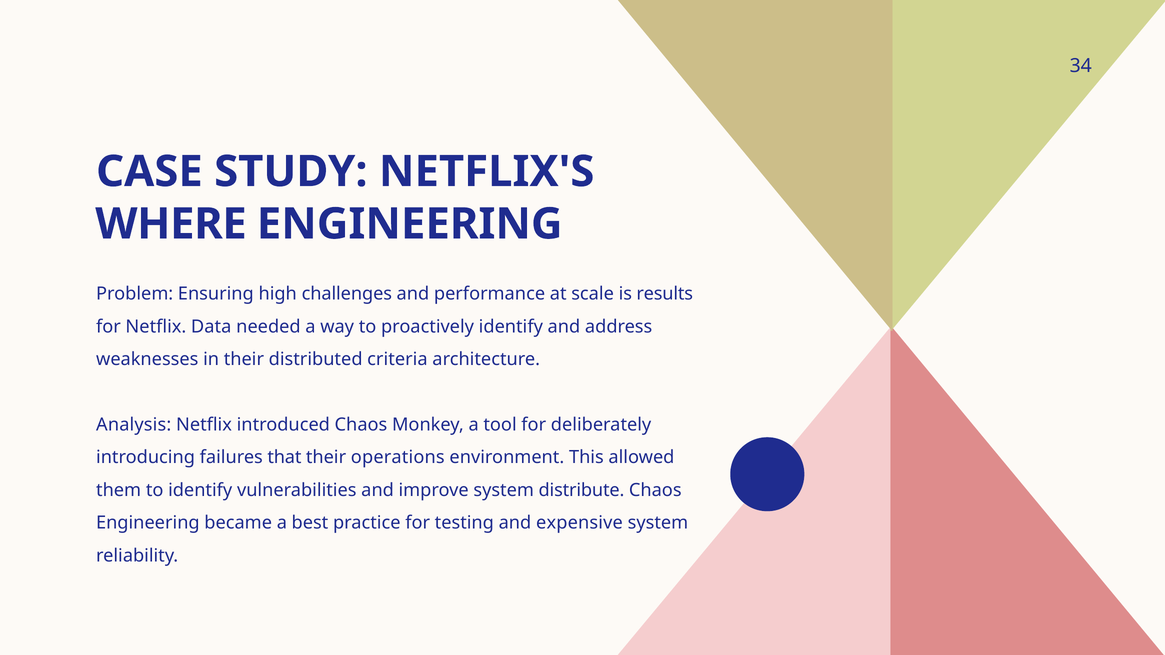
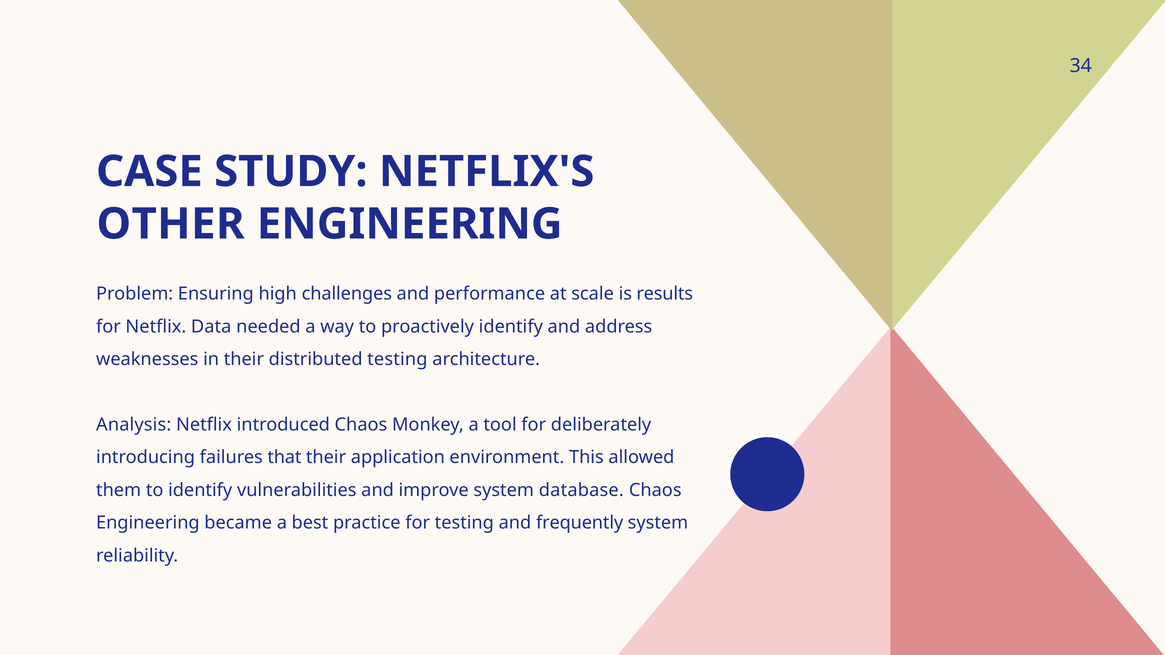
WHERE: WHERE -> OTHER (171, 224)
distributed criteria: criteria -> testing (397, 359)
operations: operations -> application (398, 458)
distribute: distribute -> database (581, 490)
expensive: expensive -> frequently (580, 523)
